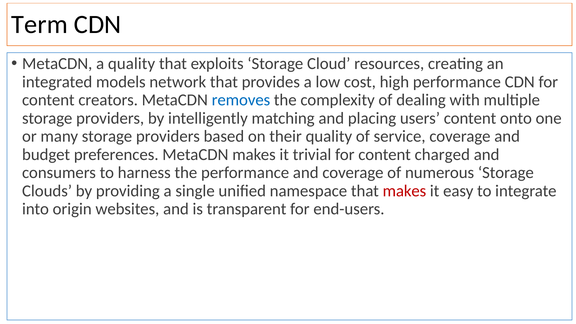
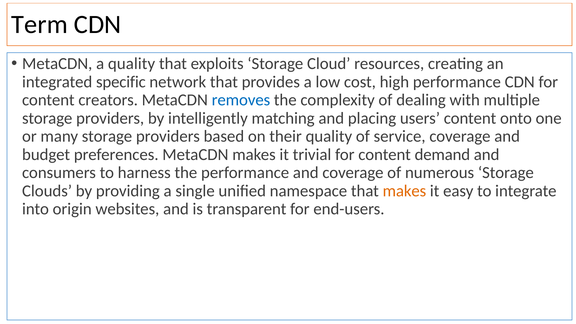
models: models -> specific (121, 82)
charged: charged -> demand (442, 154)
makes colour: red -> orange (404, 191)
